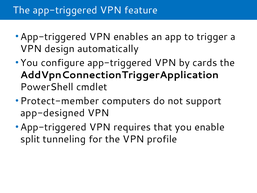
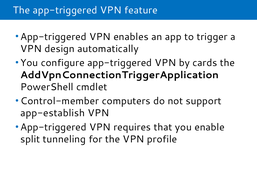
Protect-member: Protect-member -> Control-member (60, 101)
app-designed: app-designed -> app-establish (53, 113)
